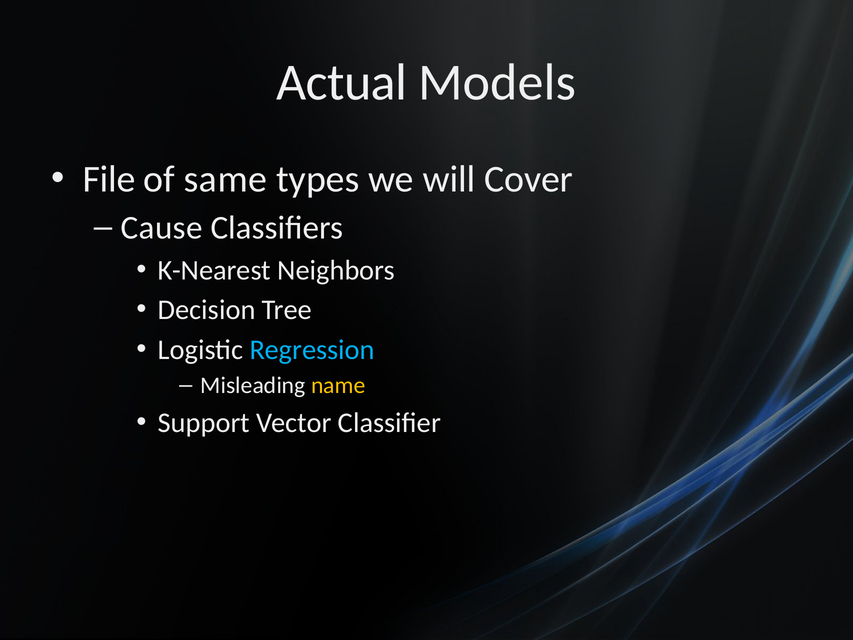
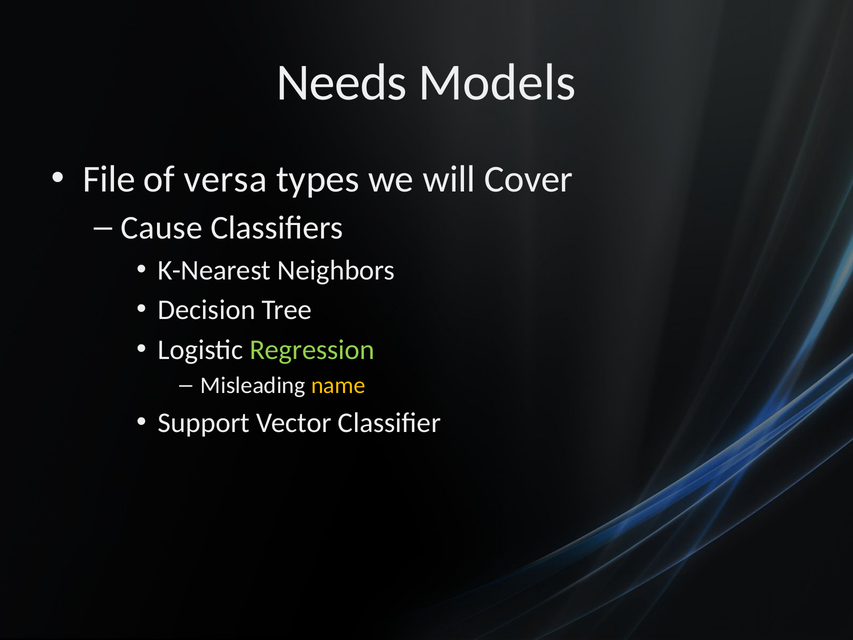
Actual: Actual -> Needs (342, 83)
same: same -> versa (225, 179)
Regression colour: light blue -> light green (312, 350)
